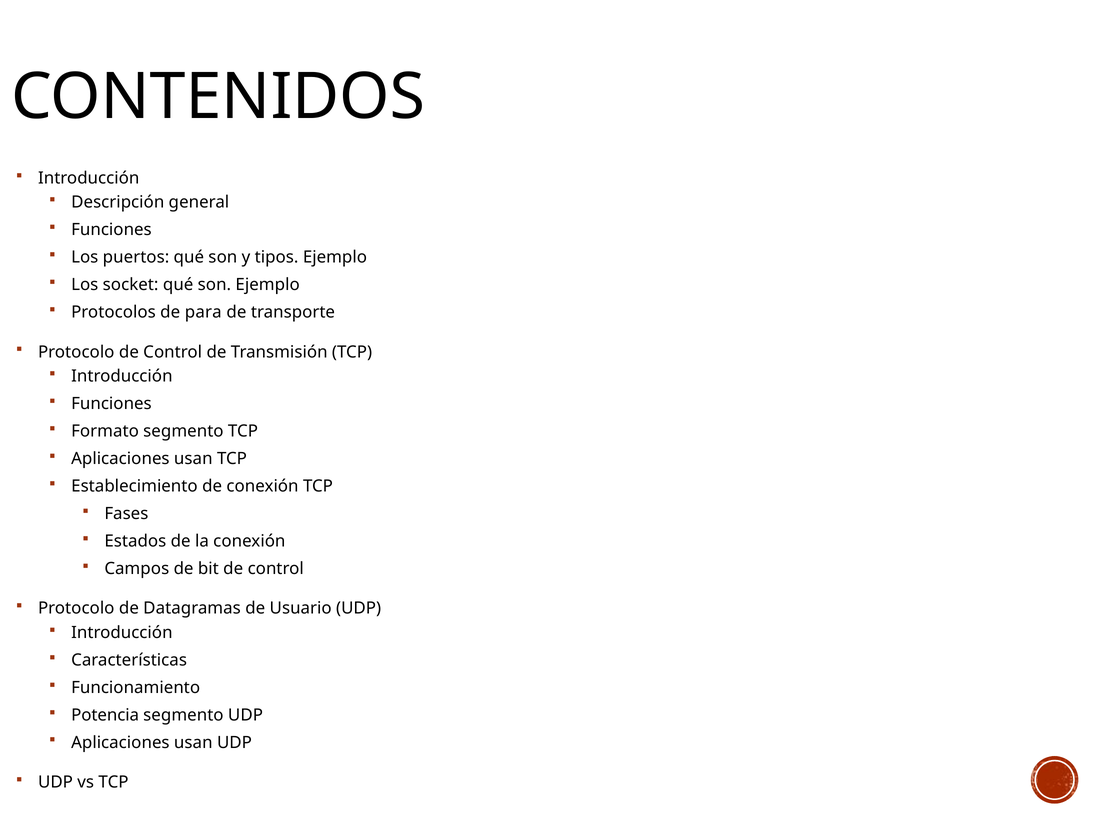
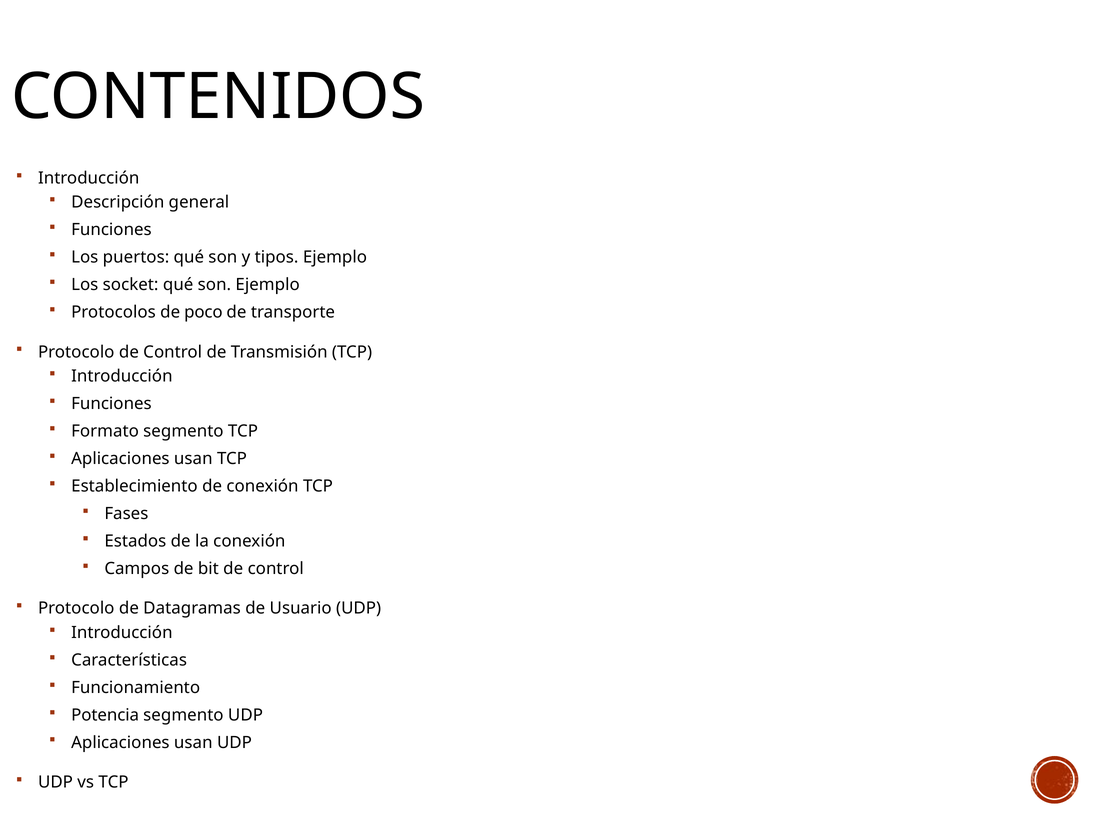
para: para -> poco (203, 312)
